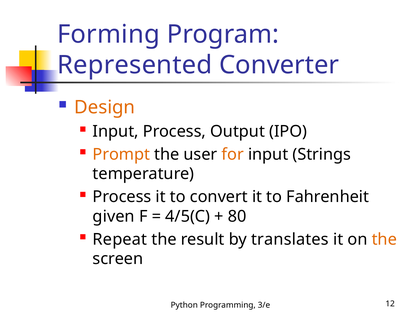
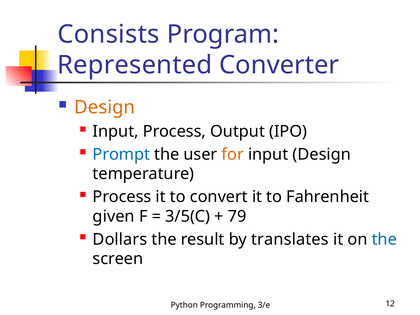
Forming: Forming -> Consists (108, 34)
Prompt colour: orange -> blue (121, 154)
input Strings: Strings -> Design (322, 154)
4/5(C: 4/5(C -> 3/5(C (188, 216)
80: 80 -> 79 (237, 216)
Repeat: Repeat -> Dollars (120, 239)
the colour: orange -> blue (384, 239)
